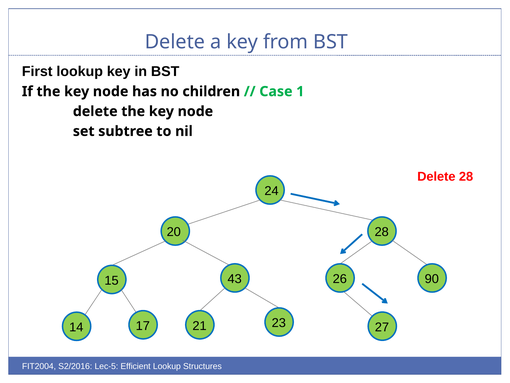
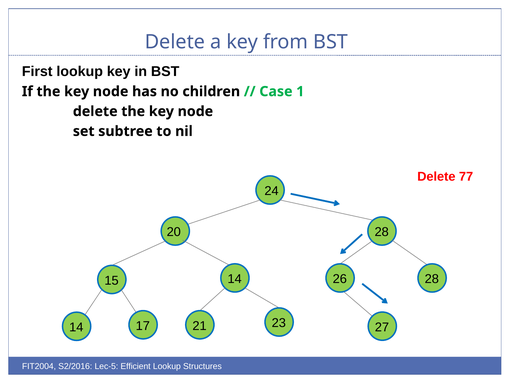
Delete 28: 28 -> 77 (466, 176)
26 90: 90 -> 28 (432, 279)
15 43: 43 -> 14 (235, 279)
